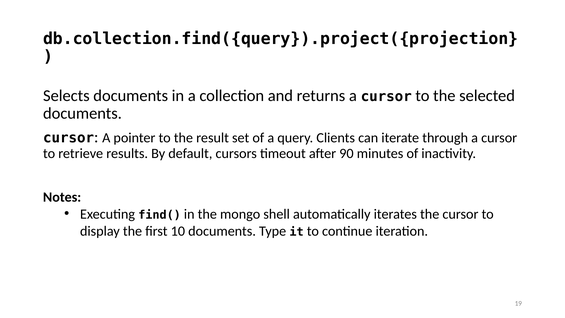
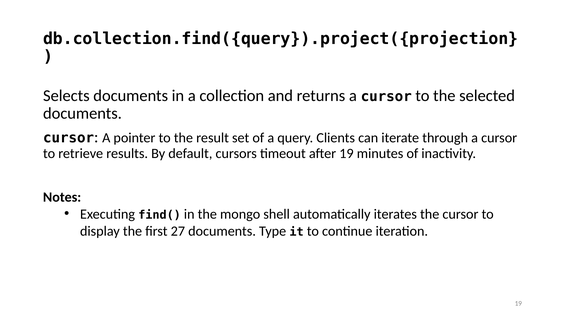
after 90: 90 -> 19 (346, 154)
10: 10 -> 27 (178, 231)
